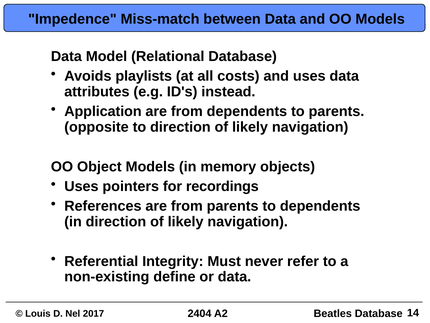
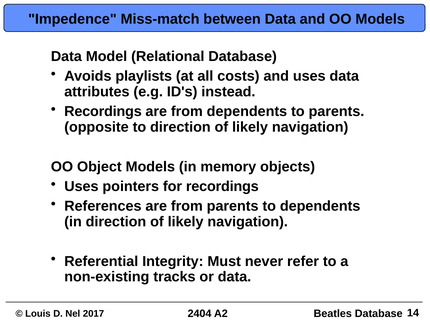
Application: Application -> Recordings (103, 111)
define: define -> tracks (174, 276)
